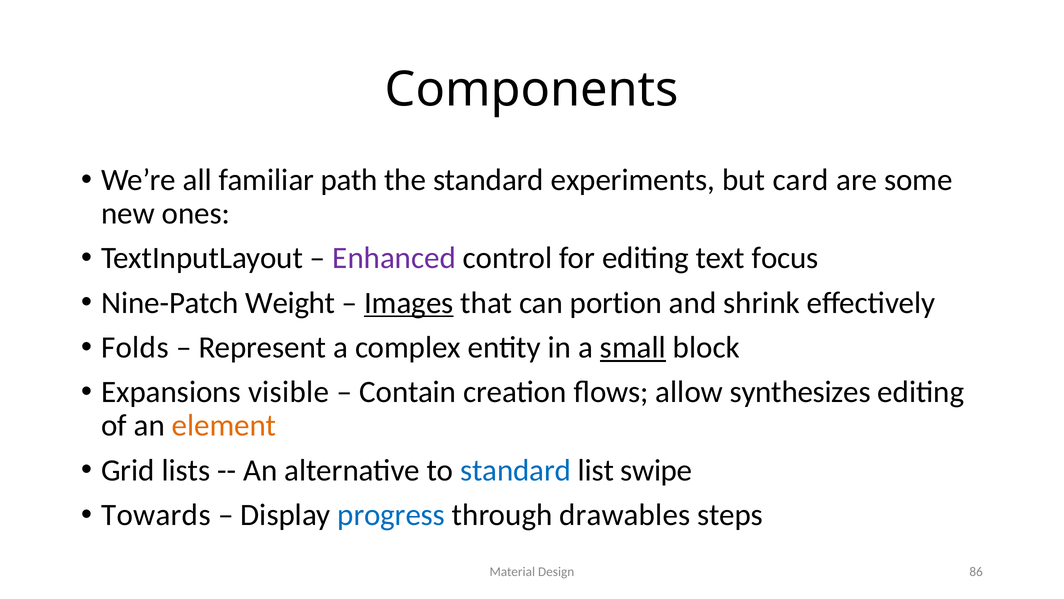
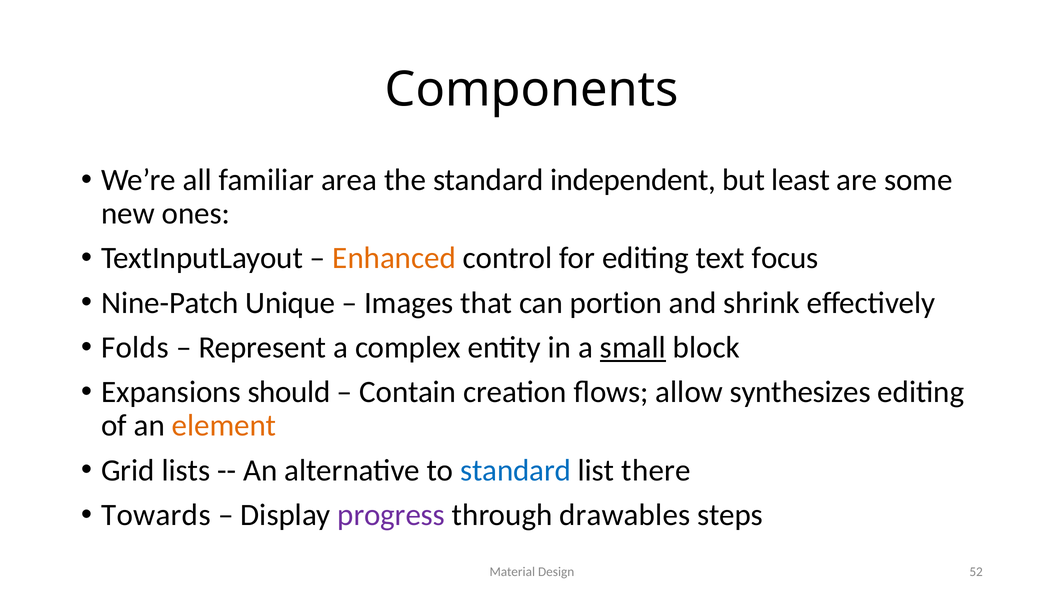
path: path -> area (349, 180)
experiments: experiments -> independent (633, 180)
card: card -> least (801, 180)
Enhanced colour: purple -> orange (394, 258)
Weight: Weight -> Unique (290, 303)
Images underline: present -> none (409, 303)
visible: visible -> should (289, 392)
swipe: swipe -> there (656, 470)
progress colour: blue -> purple (391, 515)
86: 86 -> 52 (976, 571)
